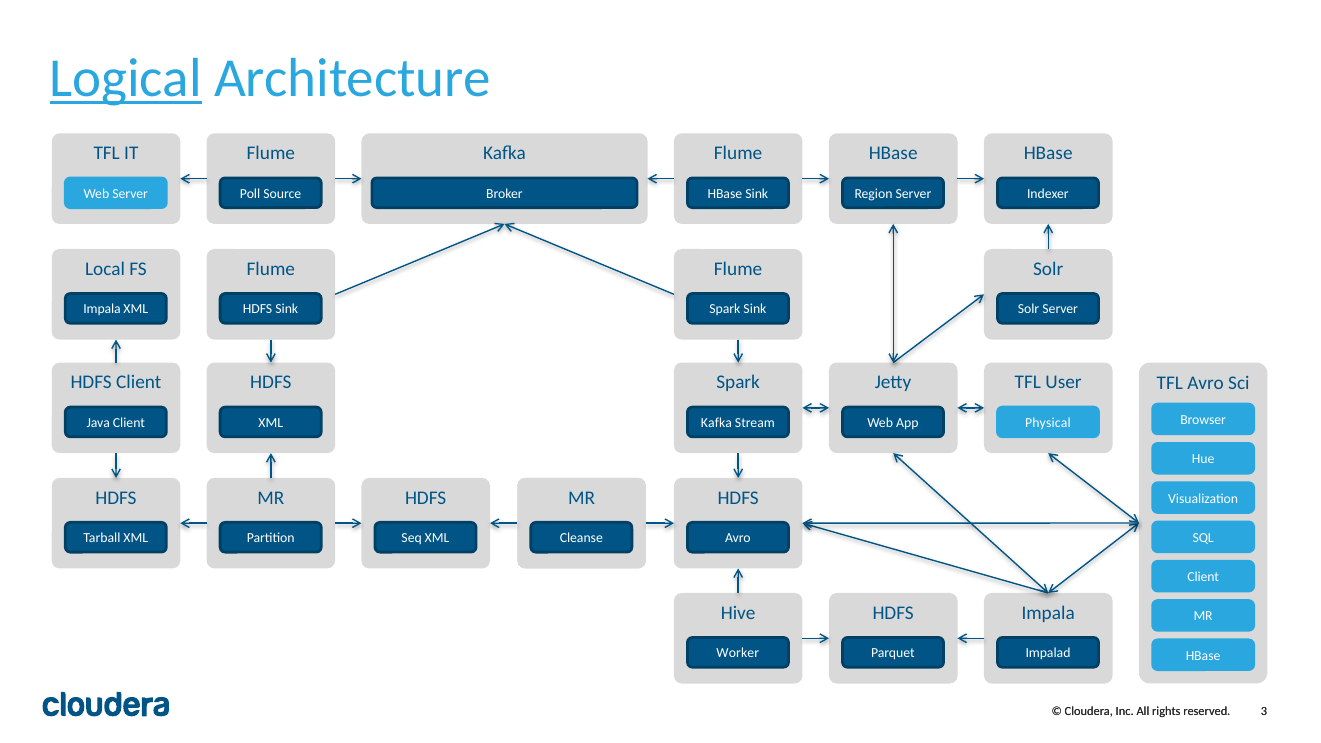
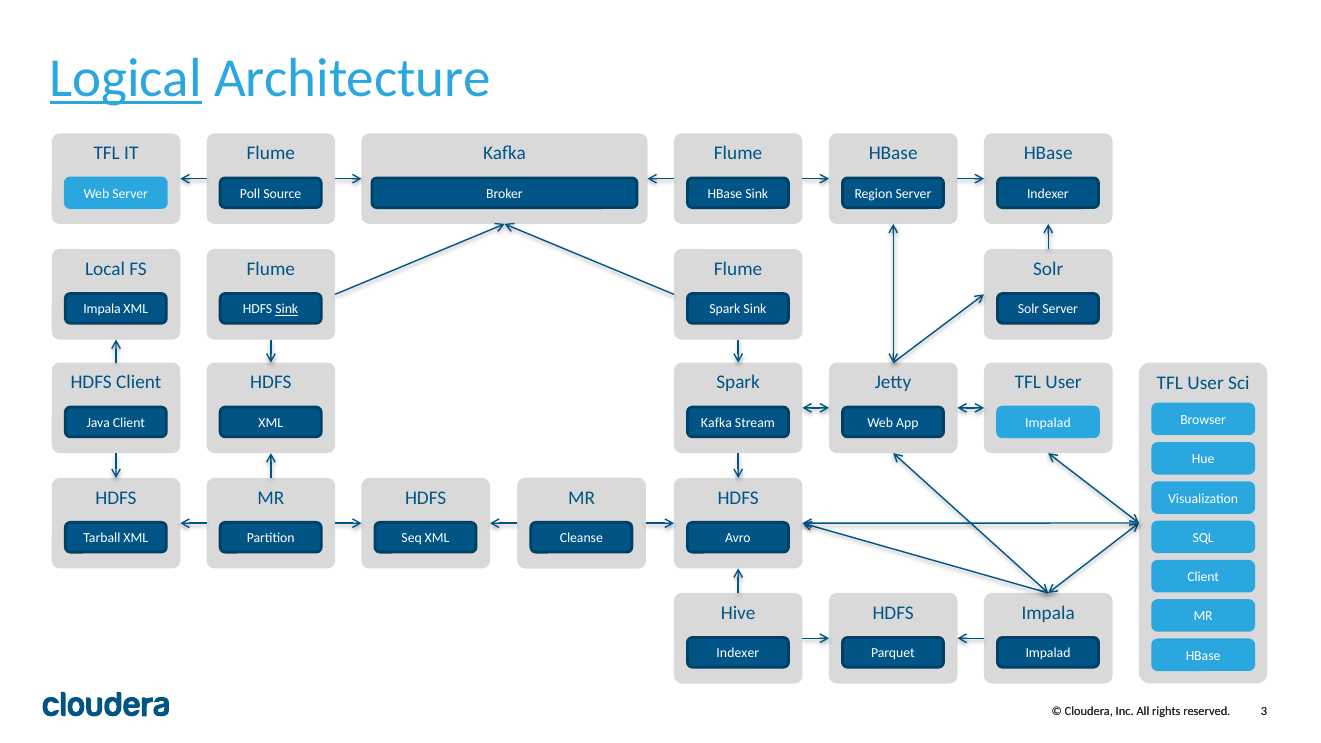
Sink underline: none -> present (287, 309)
Avro: Avro -> User (1206, 384)
Physical: Physical -> Impalad (1048, 423)
Worker: Worker -> Indexer (738, 653)
